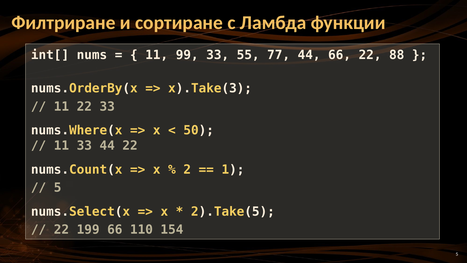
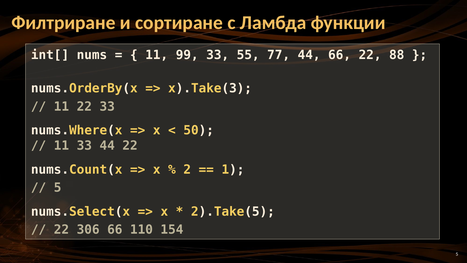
199: 199 -> 306 (88, 230)
